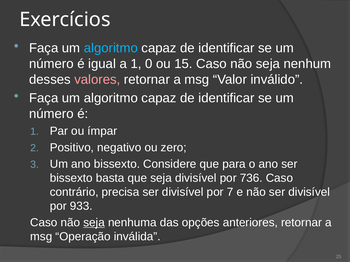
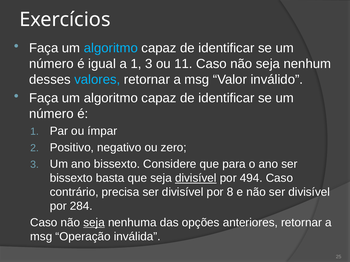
1 0: 0 -> 3 (149, 64)
15: 15 -> 11 (183, 64)
valores colour: pink -> light blue (97, 80)
divisível underline: none -> present (196, 178)
736: 736 -> 494 (251, 178)
7: 7 -> 8 (230, 192)
933: 933 -> 284 (81, 206)
